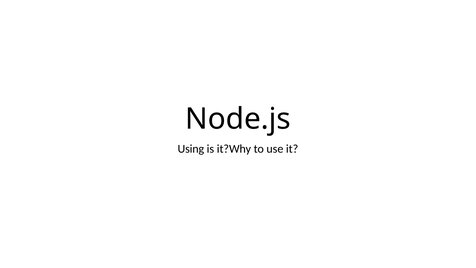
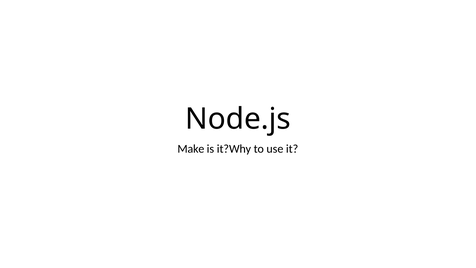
Using: Using -> Make (191, 149)
